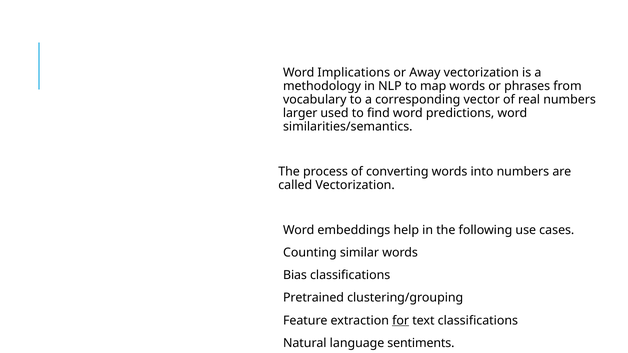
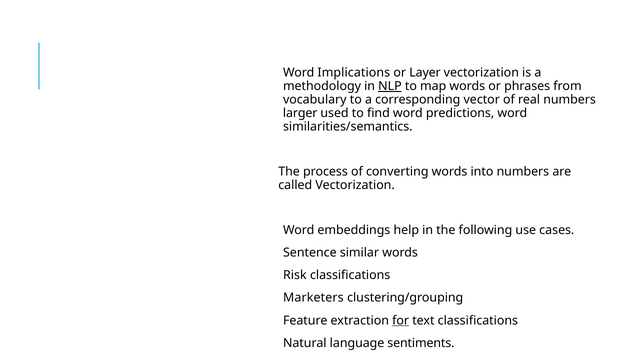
Away: Away -> Layer (425, 73)
NLP underline: none -> present (390, 86)
Counting: Counting -> Sentence (310, 253)
Bias: Bias -> Risk (295, 275)
Pretrained: Pretrained -> Marketers (313, 298)
